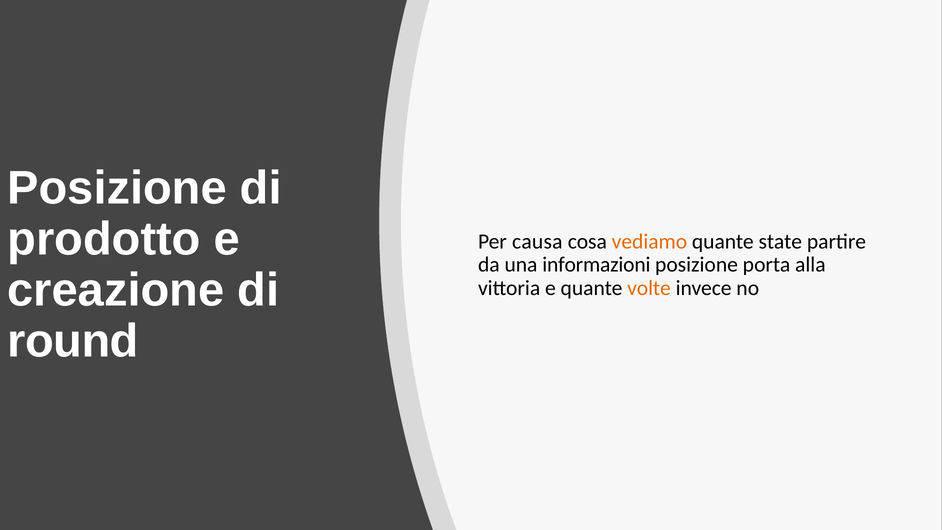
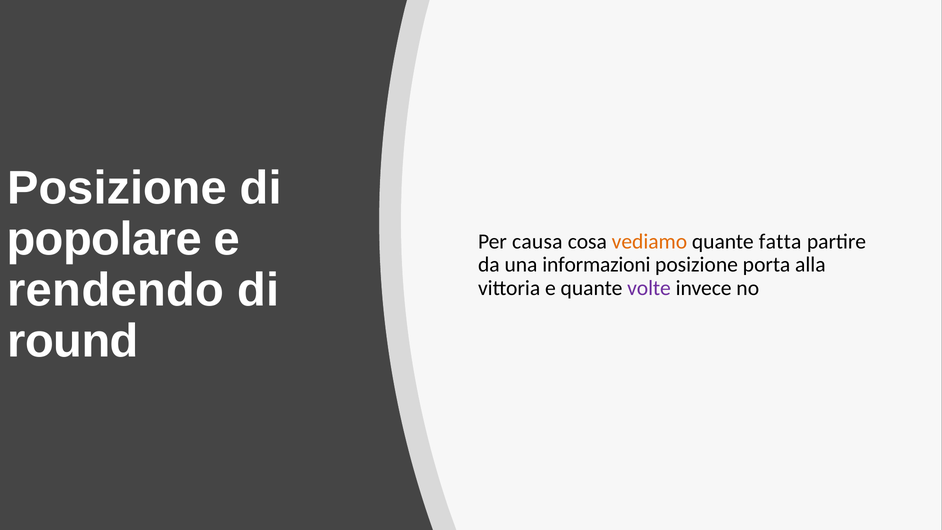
prodotto: prodotto -> popolare (104, 239)
state: state -> fatta (780, 242)
creazione: creazione -> rendendo (116, 290)
volte colour: orange -> purple (649, 288)
